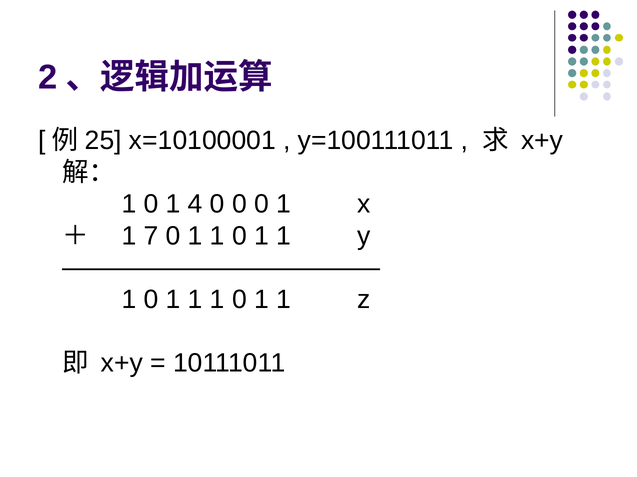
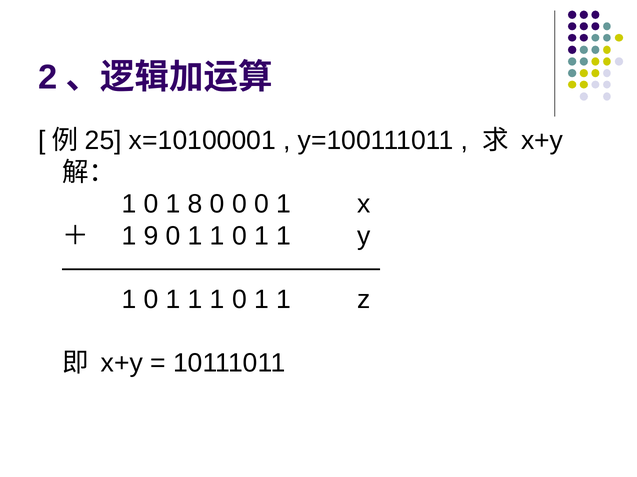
4: 4 -> 8 (195, 204)
7: 7 -> 9 (151, 236)
